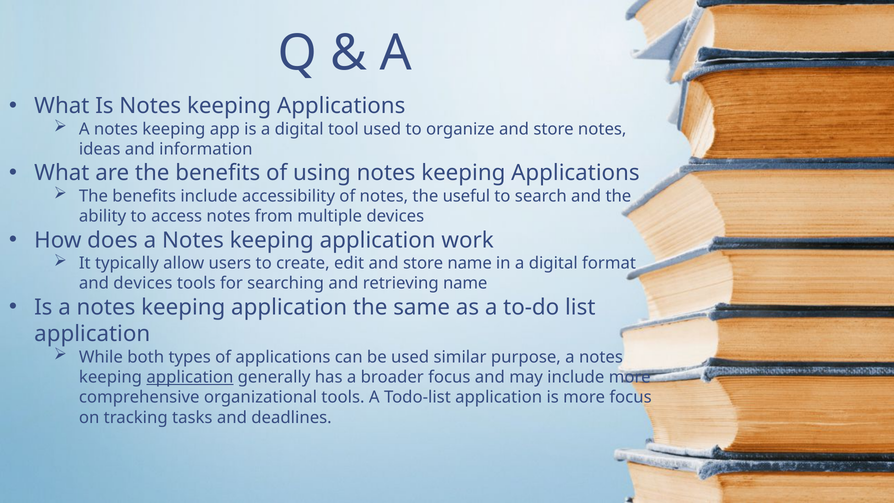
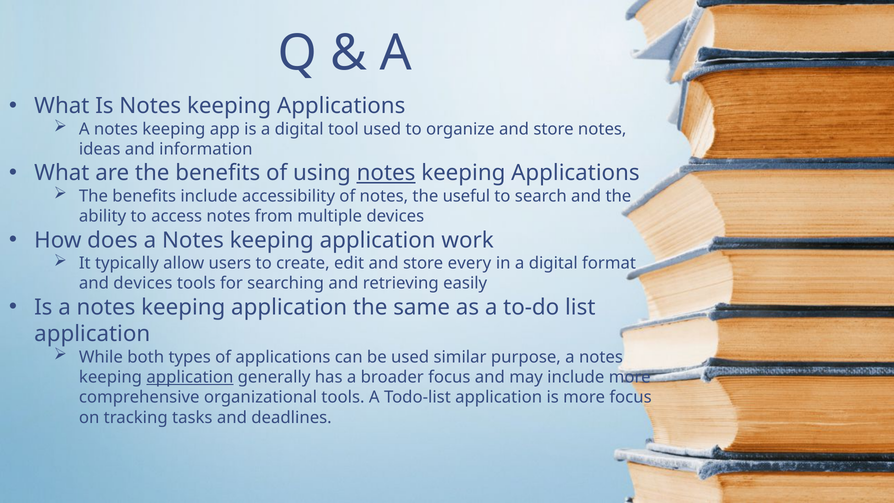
notes underline: none -> present (386, 173)
store name: name -> every (469, 263)
retrieving name: name -> easily (465, 283)
